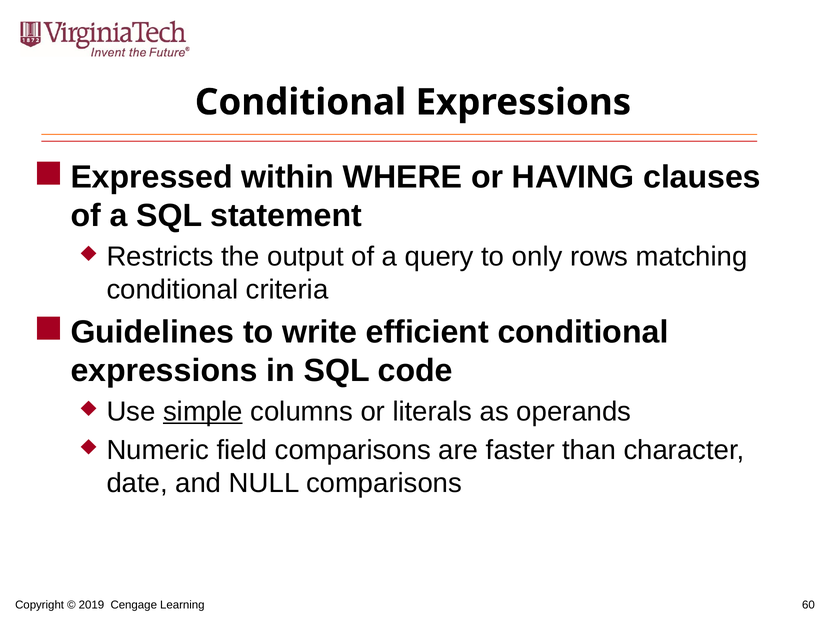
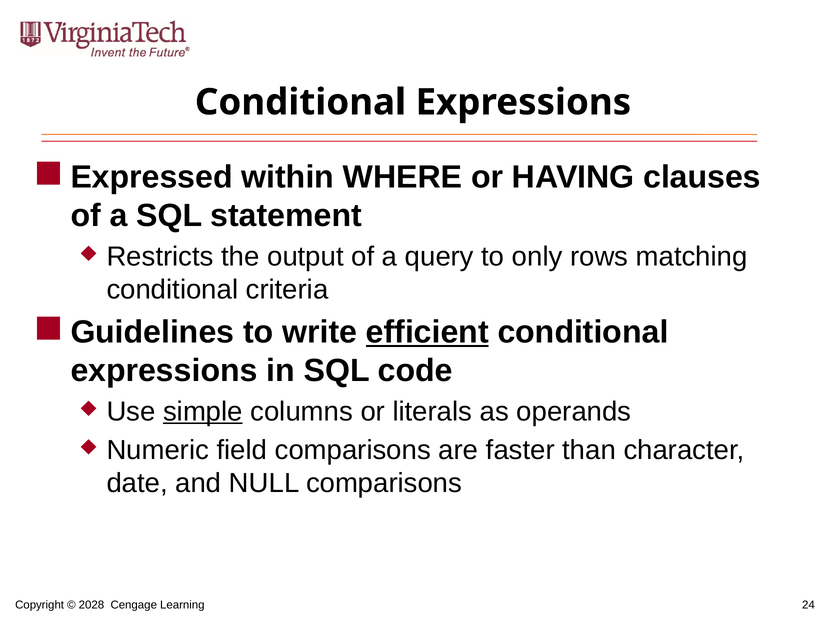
efficient underline: none -> present (427, 332)
2019: 2019 -> 2028 (91, 606)
60: 60 -> 24 (808, 605)
